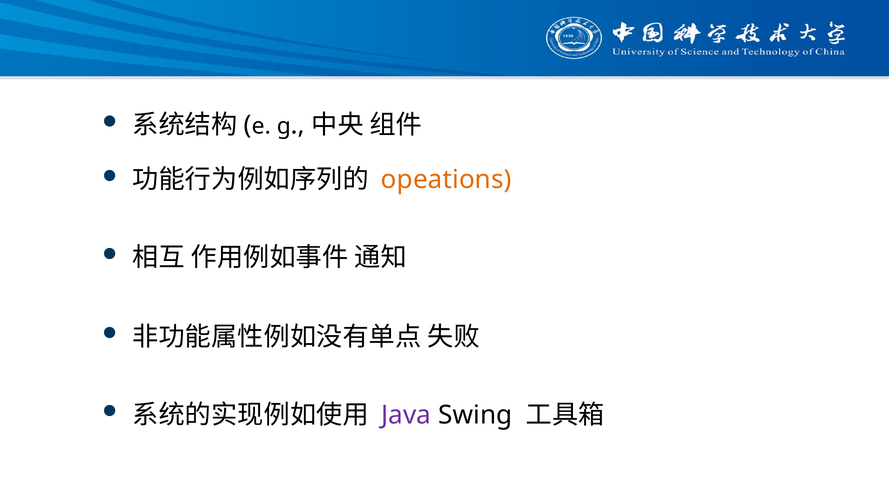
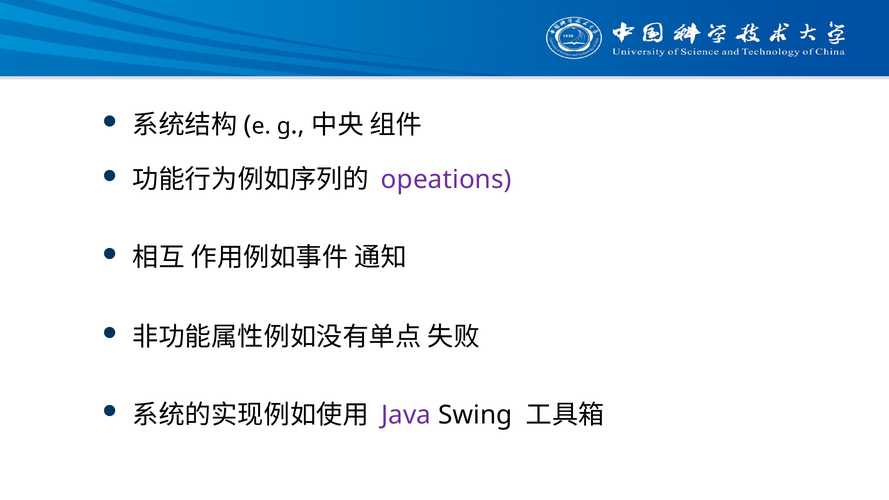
opeations colour: orange -> purple (446, 180)
